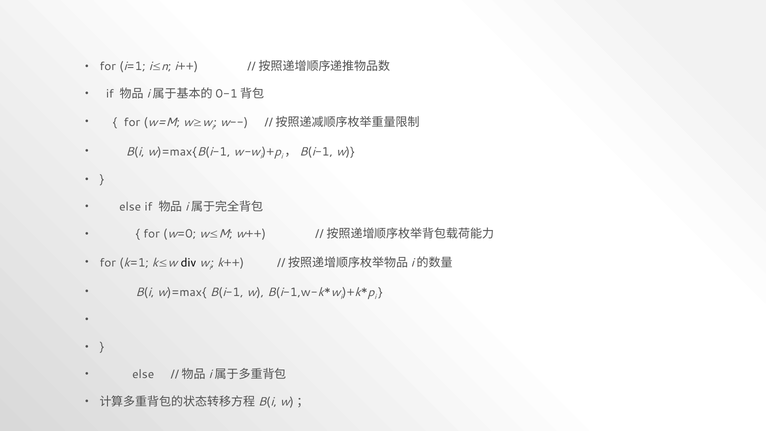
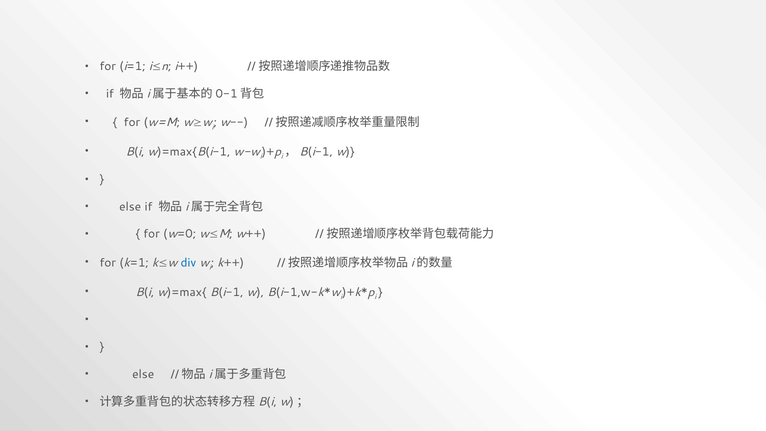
div colour: black -> blue (188, 263)
